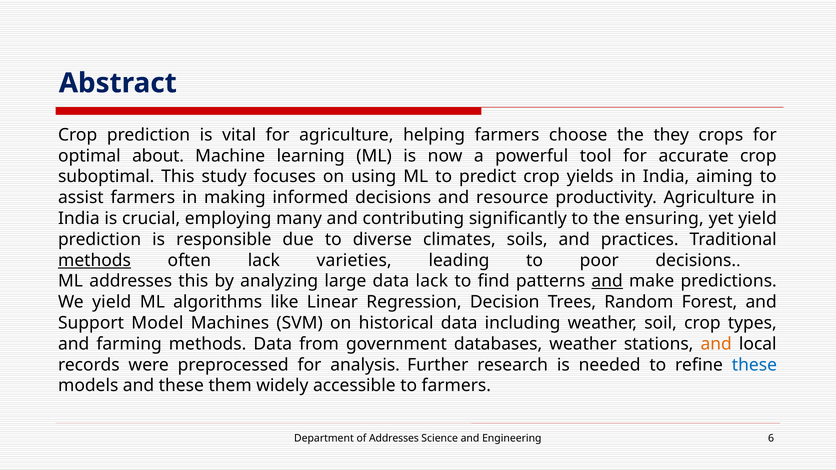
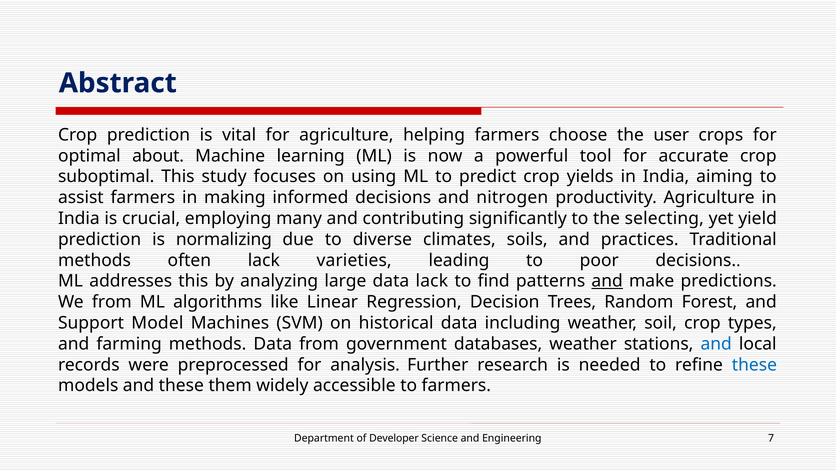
they: they -> user (671, 135)
resource: resource -> nitrogen (512, 198)
ensuring: ensuring -> selecting (664, 219)
responsible: responsible -> normalizing (224, 240)
methods underline: present -> none (94, 260)
We yield: yield -> from (112, 302)
and colour: orange -> blue (716, 344)
of Addresses: Addresses -> Developer (394, 438)
6: 6 -> 7 (771, 438)
